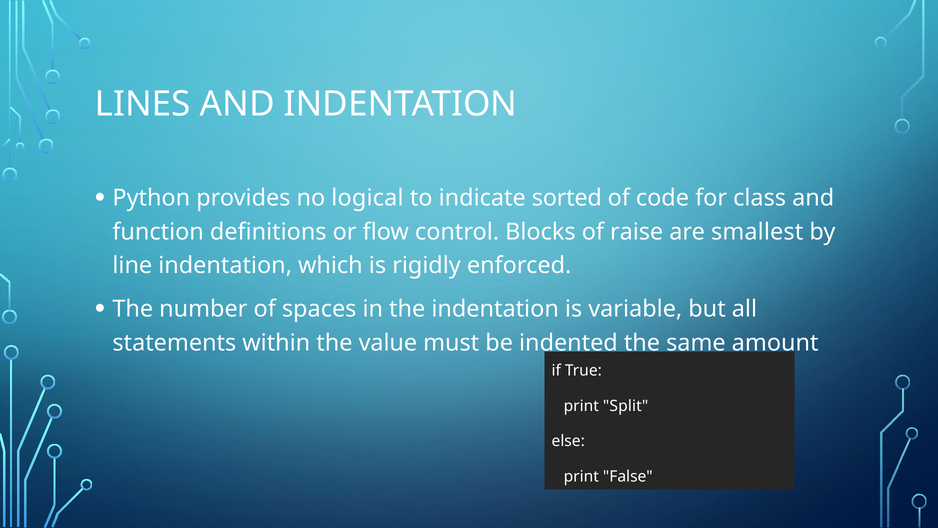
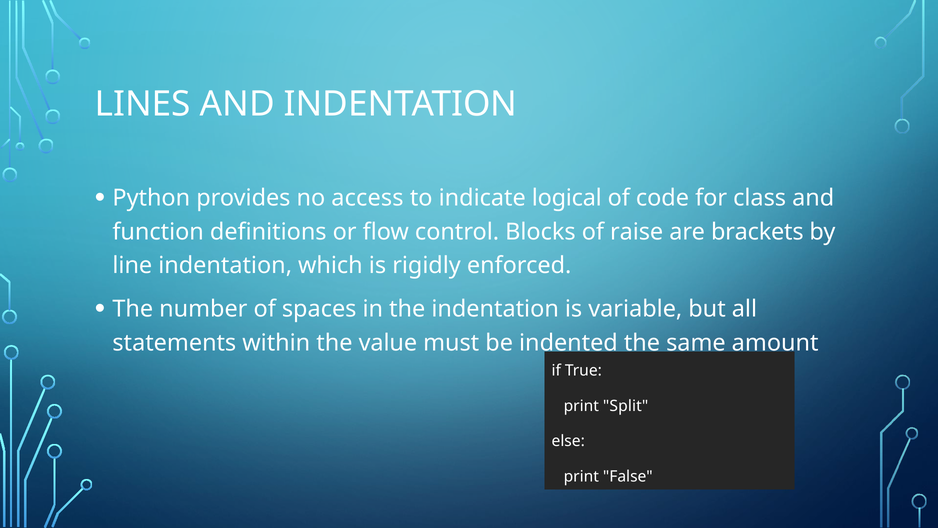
logical: logical -> access (367, 198)
sorted: sorted -> logical (567, 198)
smallest: smallest -> brackets (757, 232)
